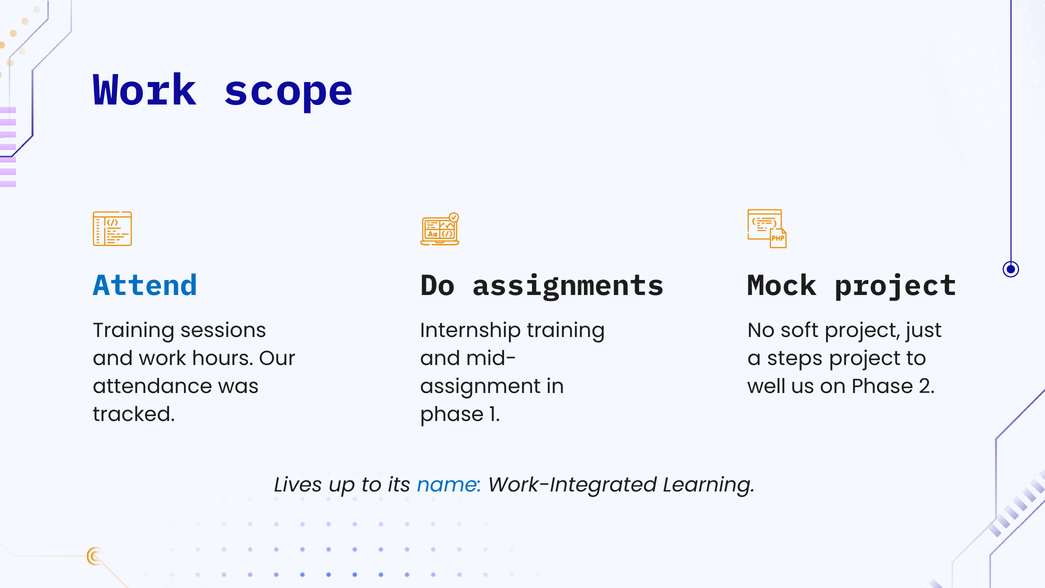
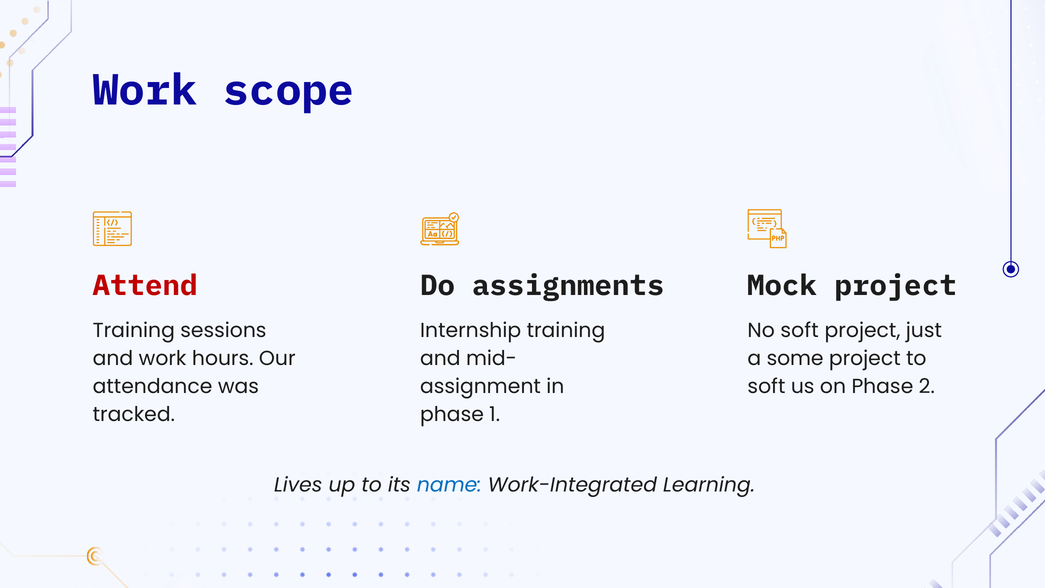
Attend colour: blue -> red (145, 286)
steps: steps -> some (795, 359)
well: well -> soft (766, 387)
